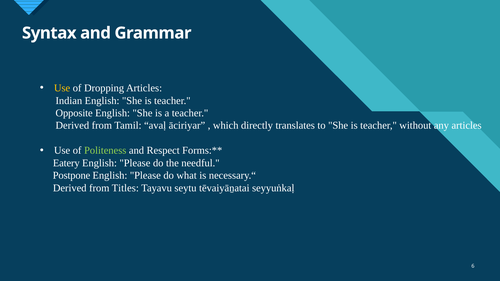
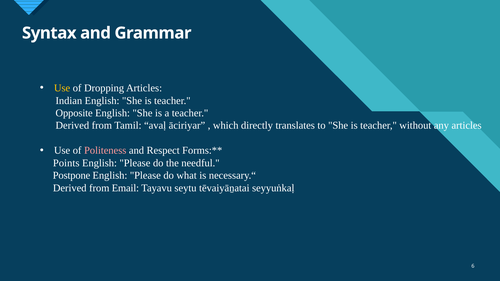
Politeness colour: light green -> pink (105, 151)
Eatery: Eatery -> Points (66, 163)
Titles: Titles -> Email (125, 188)
